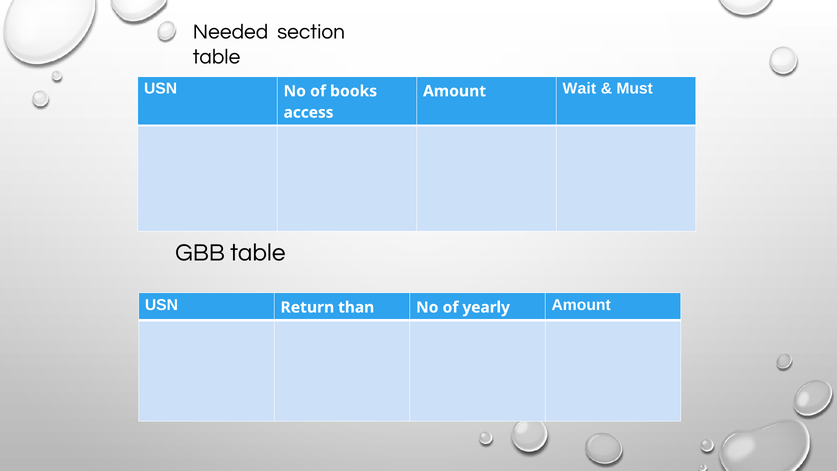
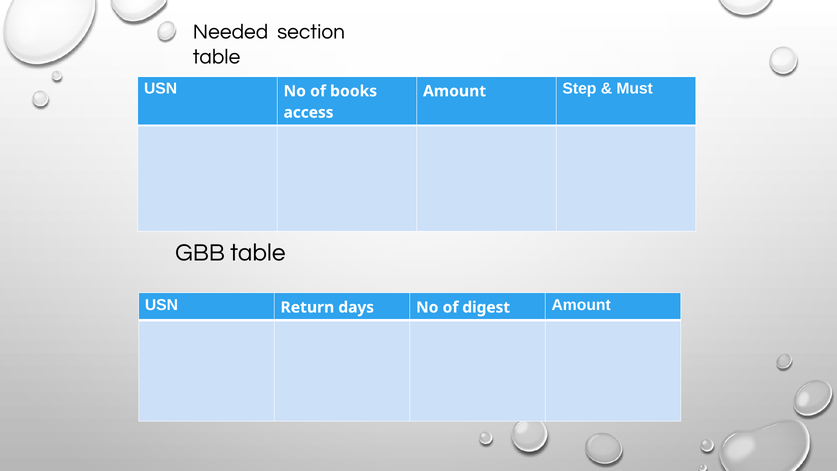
Wait: Wait -> Step (579, 89)
than: than -> days (356, 307)
yearly: yearly -> digest (486, 307)
